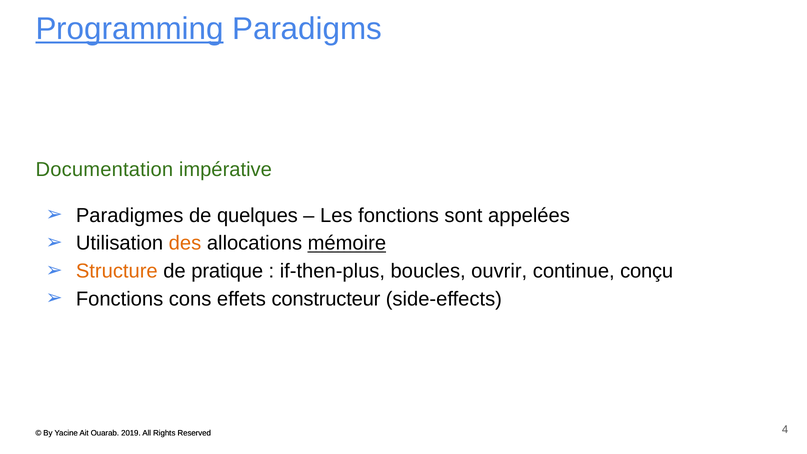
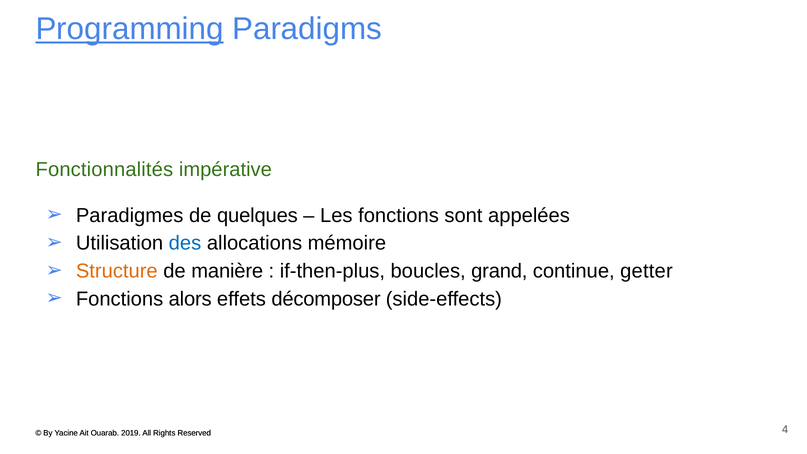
Documentation: Documentation -> Fonctionnalités (104, 170)
des colour: orange -> blue (185, 243)
mémoire underline: present -> none (347, 243)
pratique: pratique -> manière (227, 271)
ouvrir: ouvrir -> grand (499, 271)
conçu: conçu -> getter (646, 271)
cons: cons -> alors (190, 299)
constructeur: constructeur -> décomposer (326, 299)
